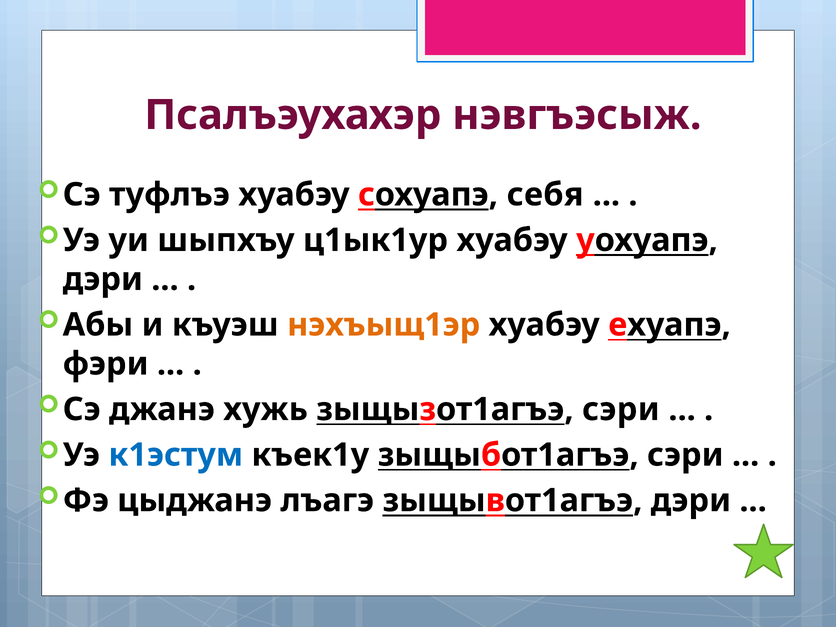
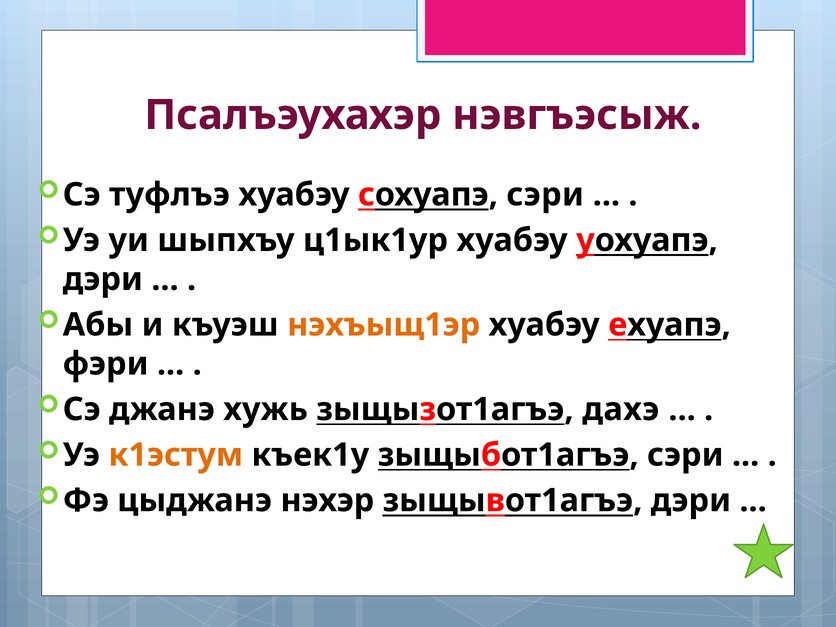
сохуапэ себя: себя -> сэри (545, 195)
зыщызот1агъэ сэри: сэри -> дахэ (621, 409)
к1эстум colour: blue -> orange (176, 455)
лъагэ: лъагэ -> нэхэр (327, 500)
